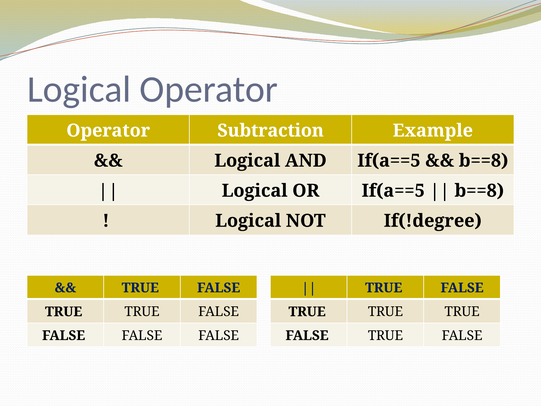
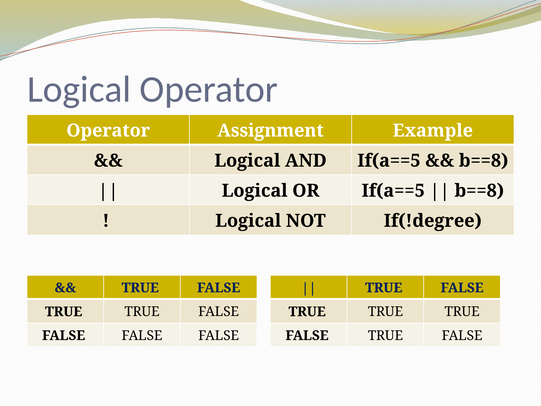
Subtraction: Subtraction -> Assignment (270, 131)
